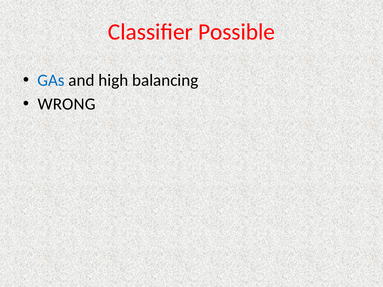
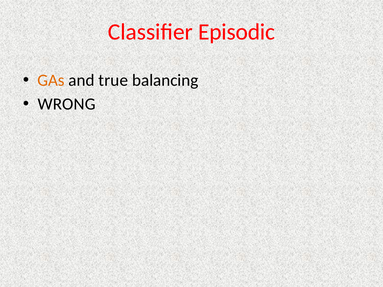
Possible: Possible -> Episodic (237, 32)
GAs colour: blue -> orange (51, 80)
high: high -> true (113, 80)
